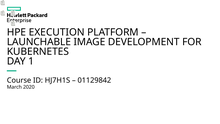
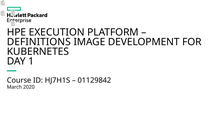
LAUNCHABLE: LAUNCHABLE -> DEFINITIONS (39, 42)
